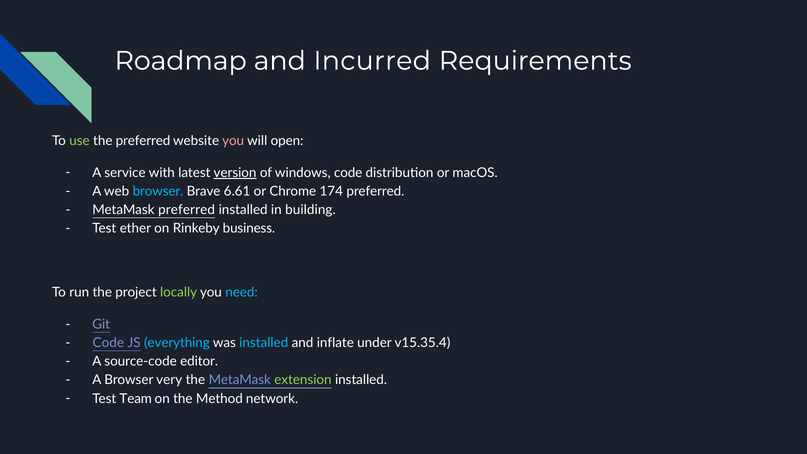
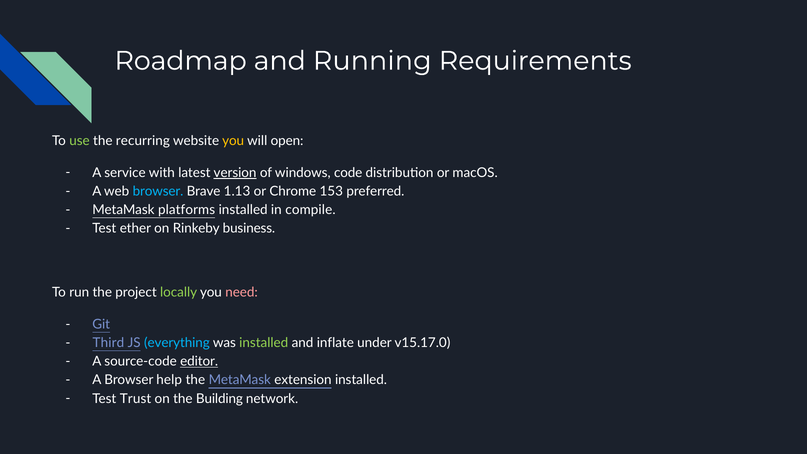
Incurred: Incurred -> Running (372, 61)
the preferred: preferred -> recurring (143, 141)
you colour: pink -> yellow (233, 141)
6.61: 6.61 -> 1.13 (237, 191)
174: 174 -> 153 (331, 191)
MetaMask preferred: preferred -> platforms (187, 210)
building: building -> compile (310, 210)
need colour: light blue -> pink (242, 292)
Code: Code -> Third (108, 343)
installed colour: light blue -> light green (264, 343)
v15.35.4: v15.35.4 -> v15.17.0 (422, 343)
editor underline: none -> present (199, 361)
very: very -> help (169, 380)
extension colour: light green -> white (303, 380)
Team: Team -> Trust (136, 399)
Method: Method -> Building (219, 399)
